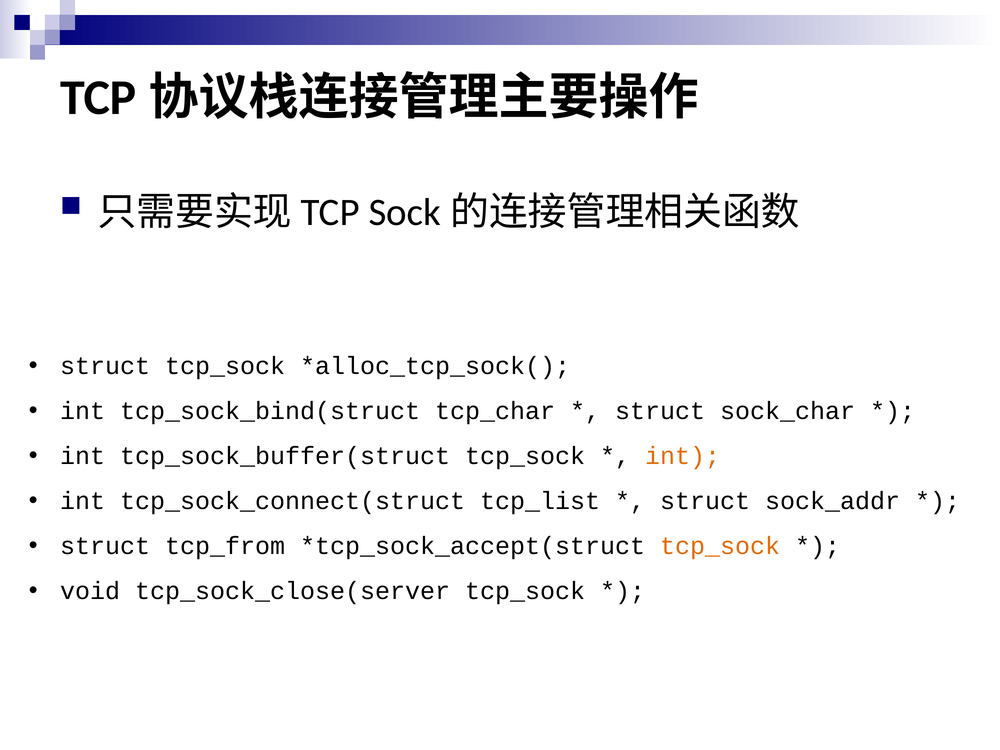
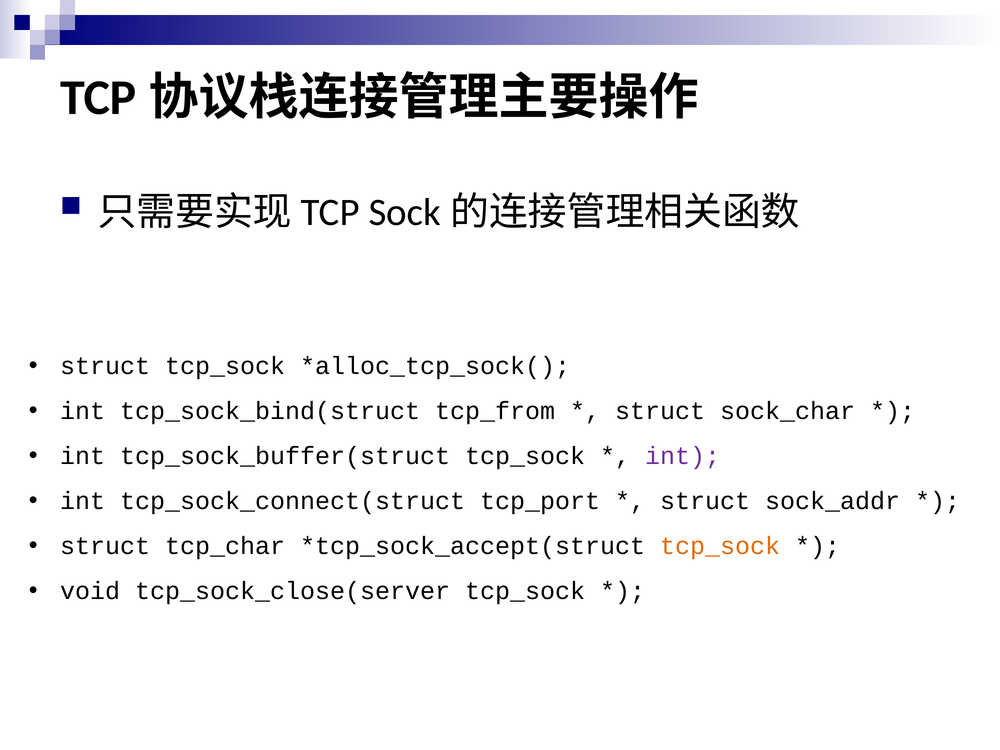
tcp_char: tcp_char -> tcp_from (495, 411)
int colour: orange -> purple (683, 456)
tcp_list: tcp_list -> tcp_port (540, 501)
tcp_from: tcp_from -> tcp_char (225, 546)
